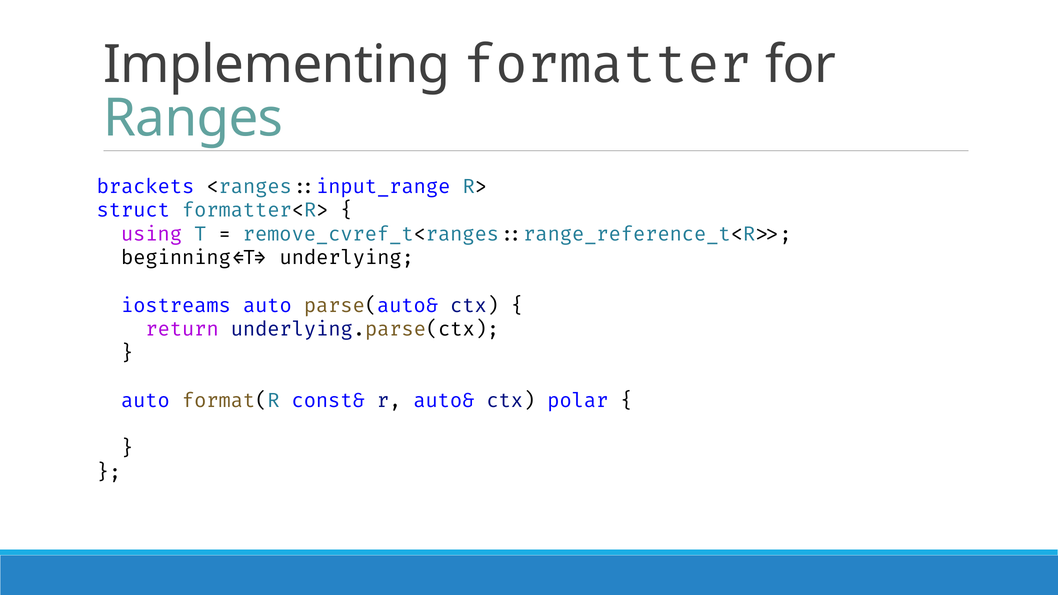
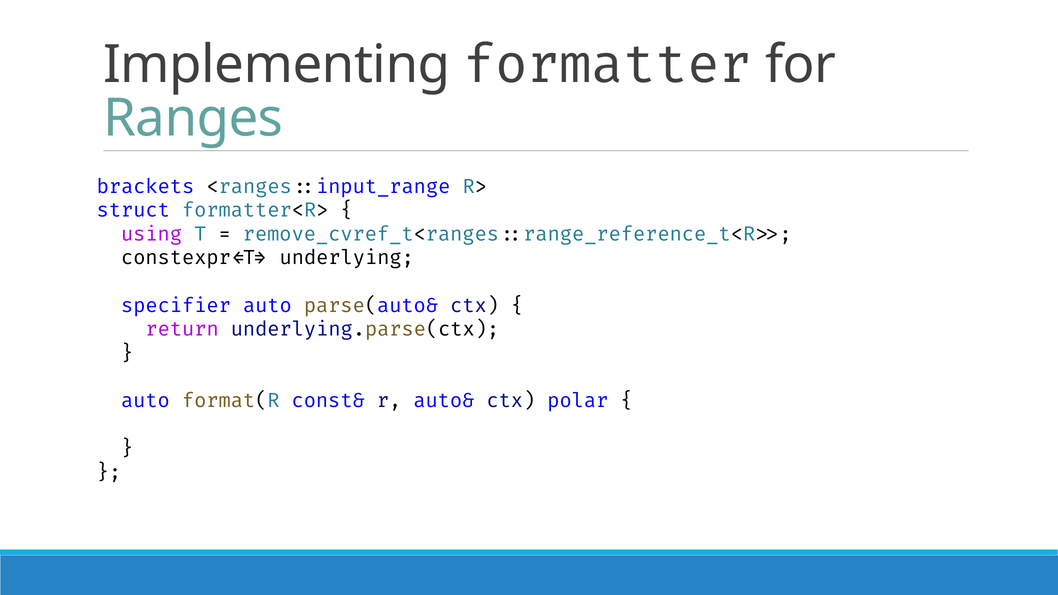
beginning<T>: beginning<T> -> constexpr<T> (194, 258)
iostreams: iostreams -> specifier (176, 306)
